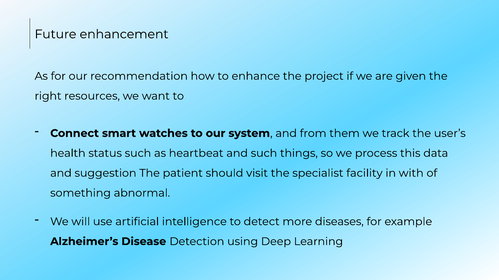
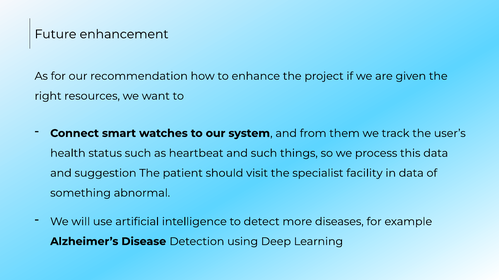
in with: with -> data (411, 173)
